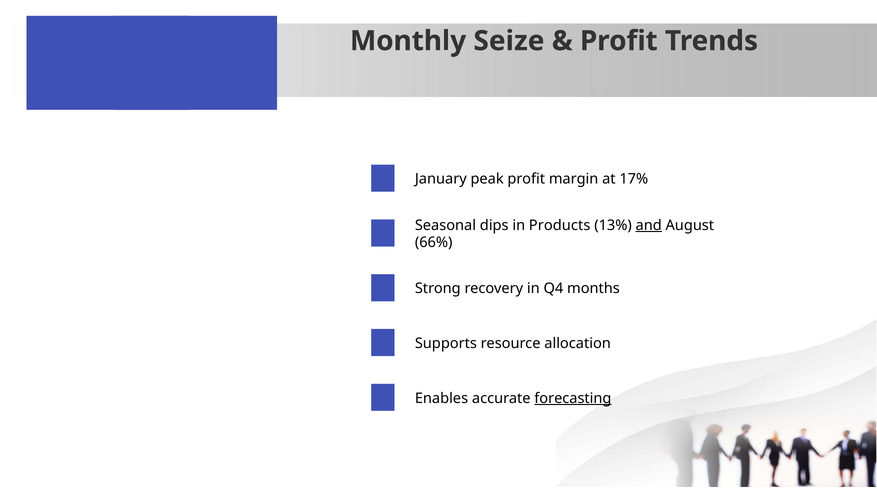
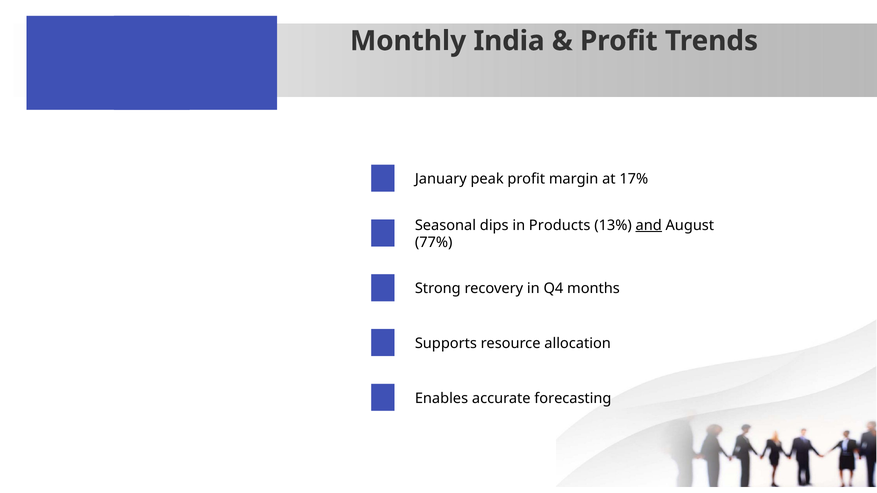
Seize: Seize -> India (509, 41)
66%: 66% -> 77% (434, 243)
forecasting underline: present -> none (573, 398)
